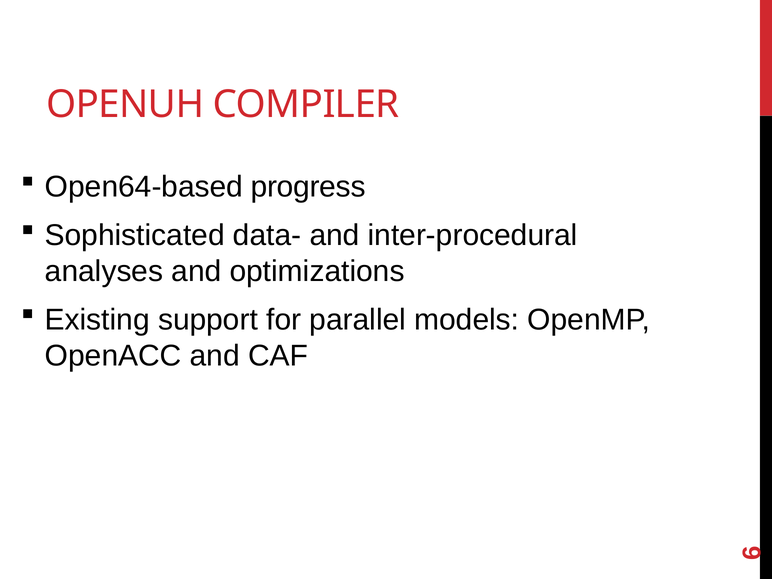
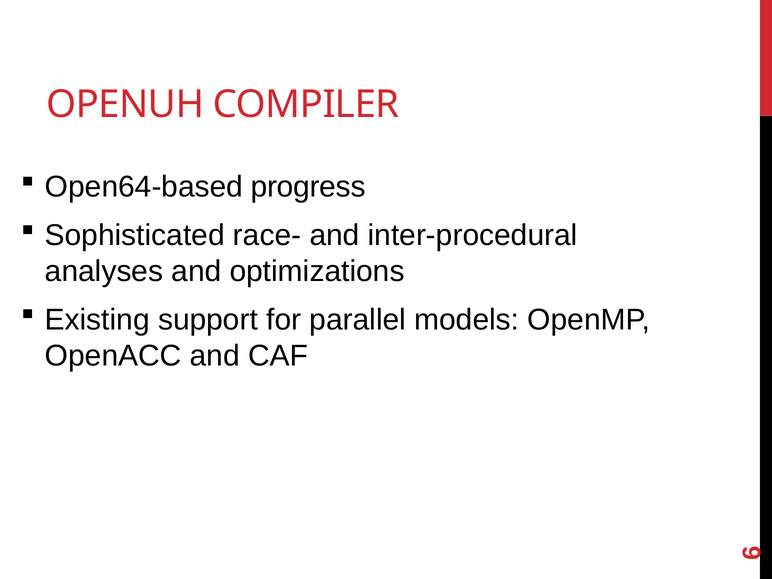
data-: data- -> race- (267, 235)
